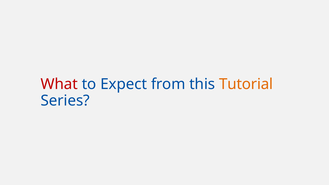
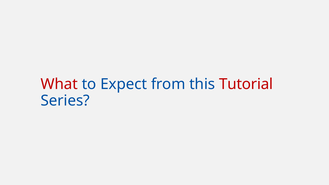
Tutorial colour: orange -> red (246, 84)
